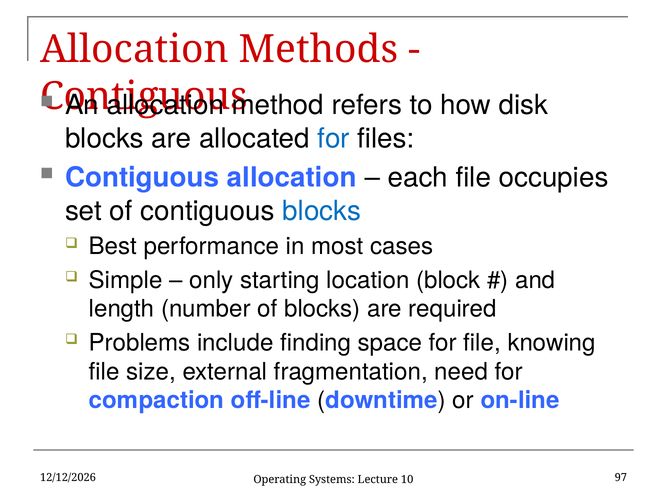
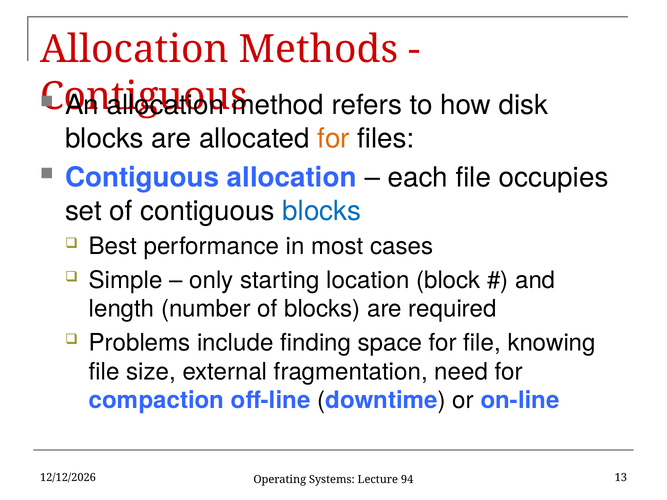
for colour: blue -> orange (334, 139)
97: 97 -> 13 (621, 478)
10: 10 -> 94 (407, 480)
